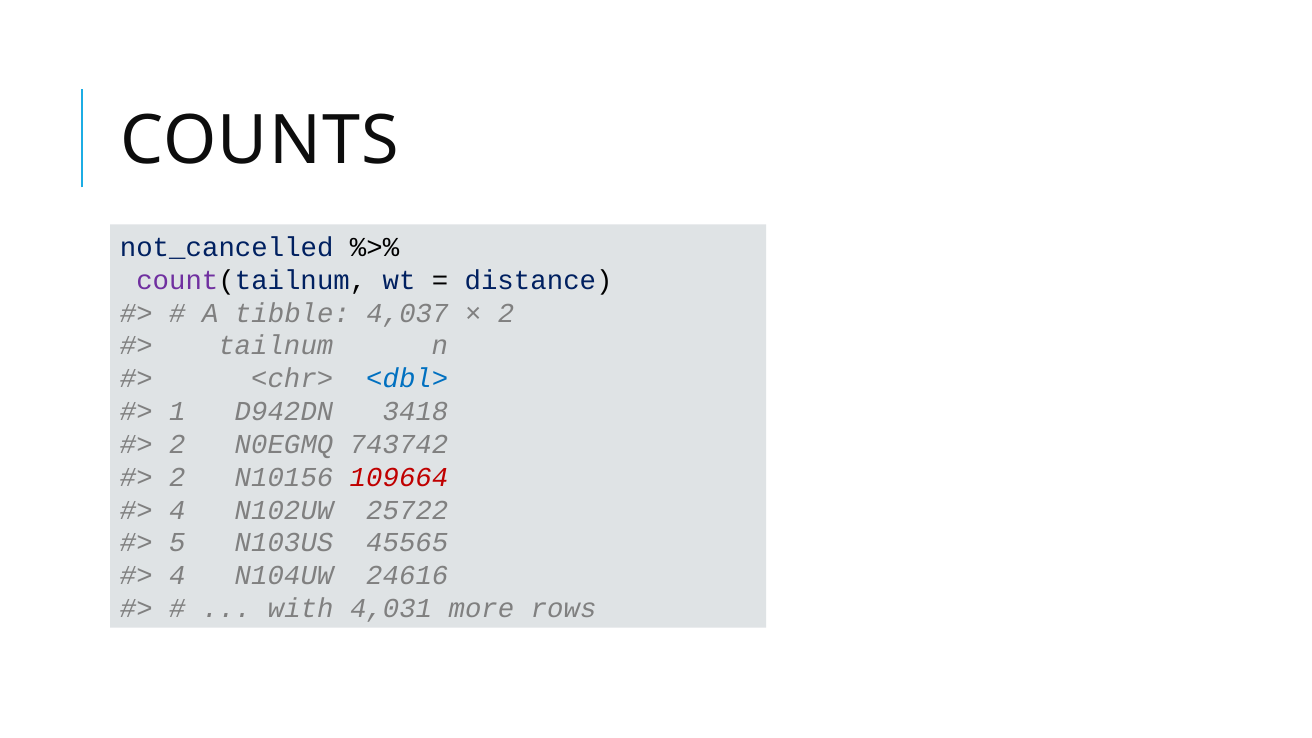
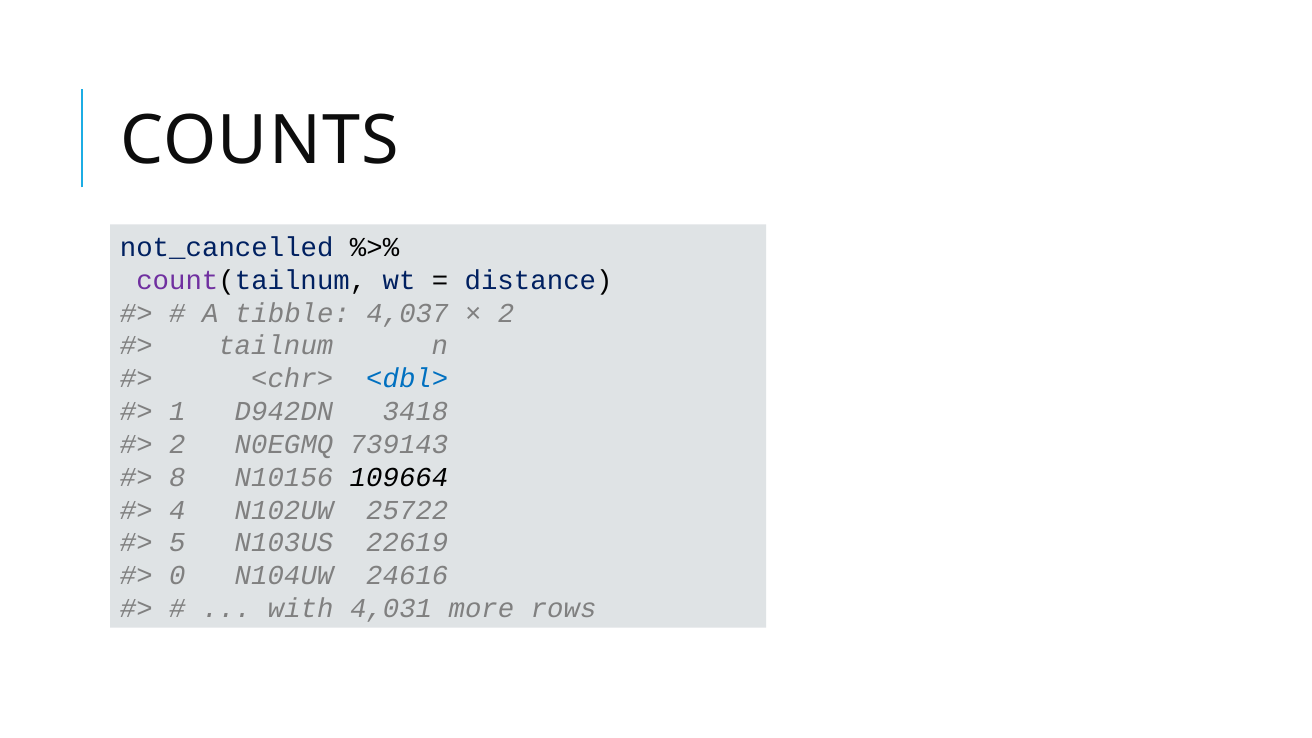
743742: 743742 -> 739143 (399, 444)
2: 2 -> 8 (177, 477)
109664 colour: red -> black (399, 477)
45565: 45565 -> 22619 (407, 543)
4: 4 -> 0 (177, 576)
